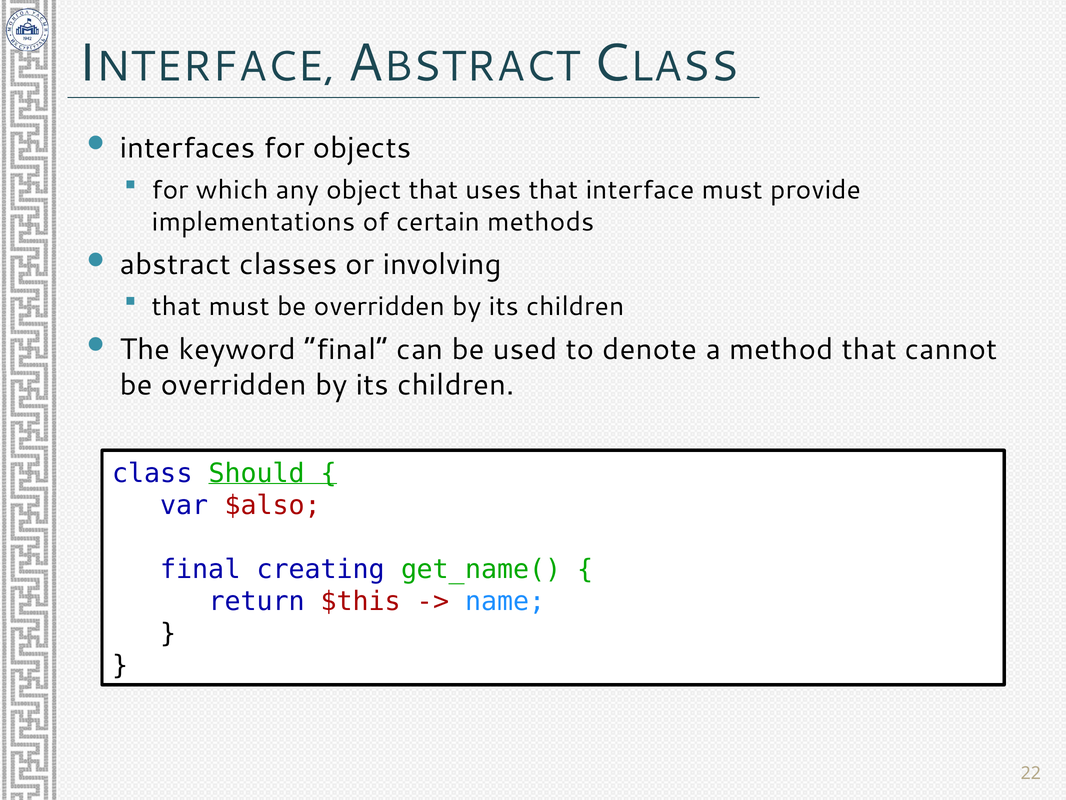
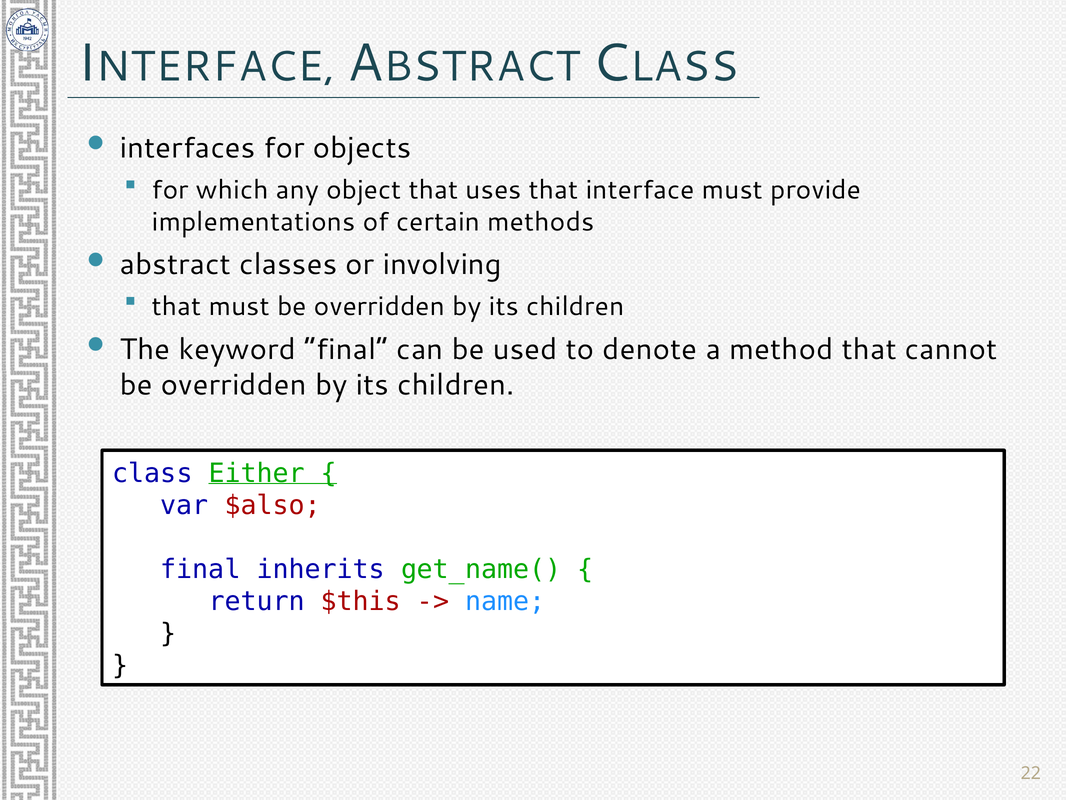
Should: Should -> Either (257, 473)
creating: creating -> inherits (321, 569)
